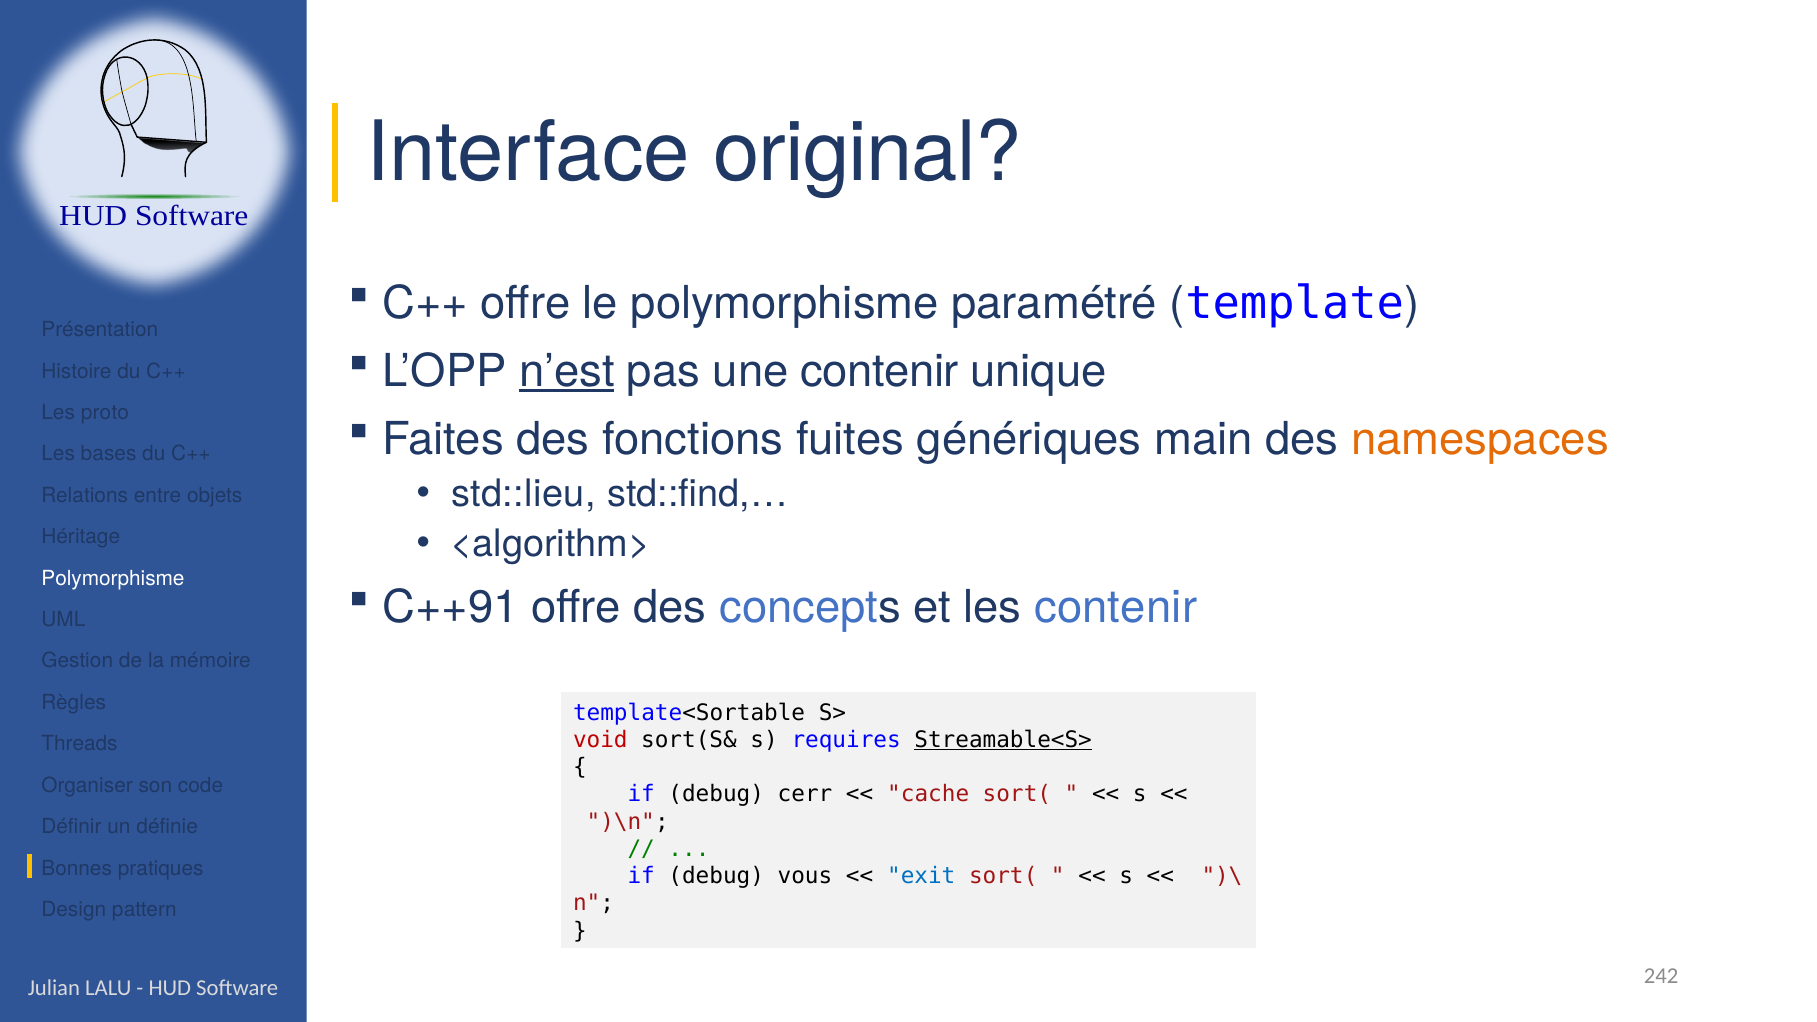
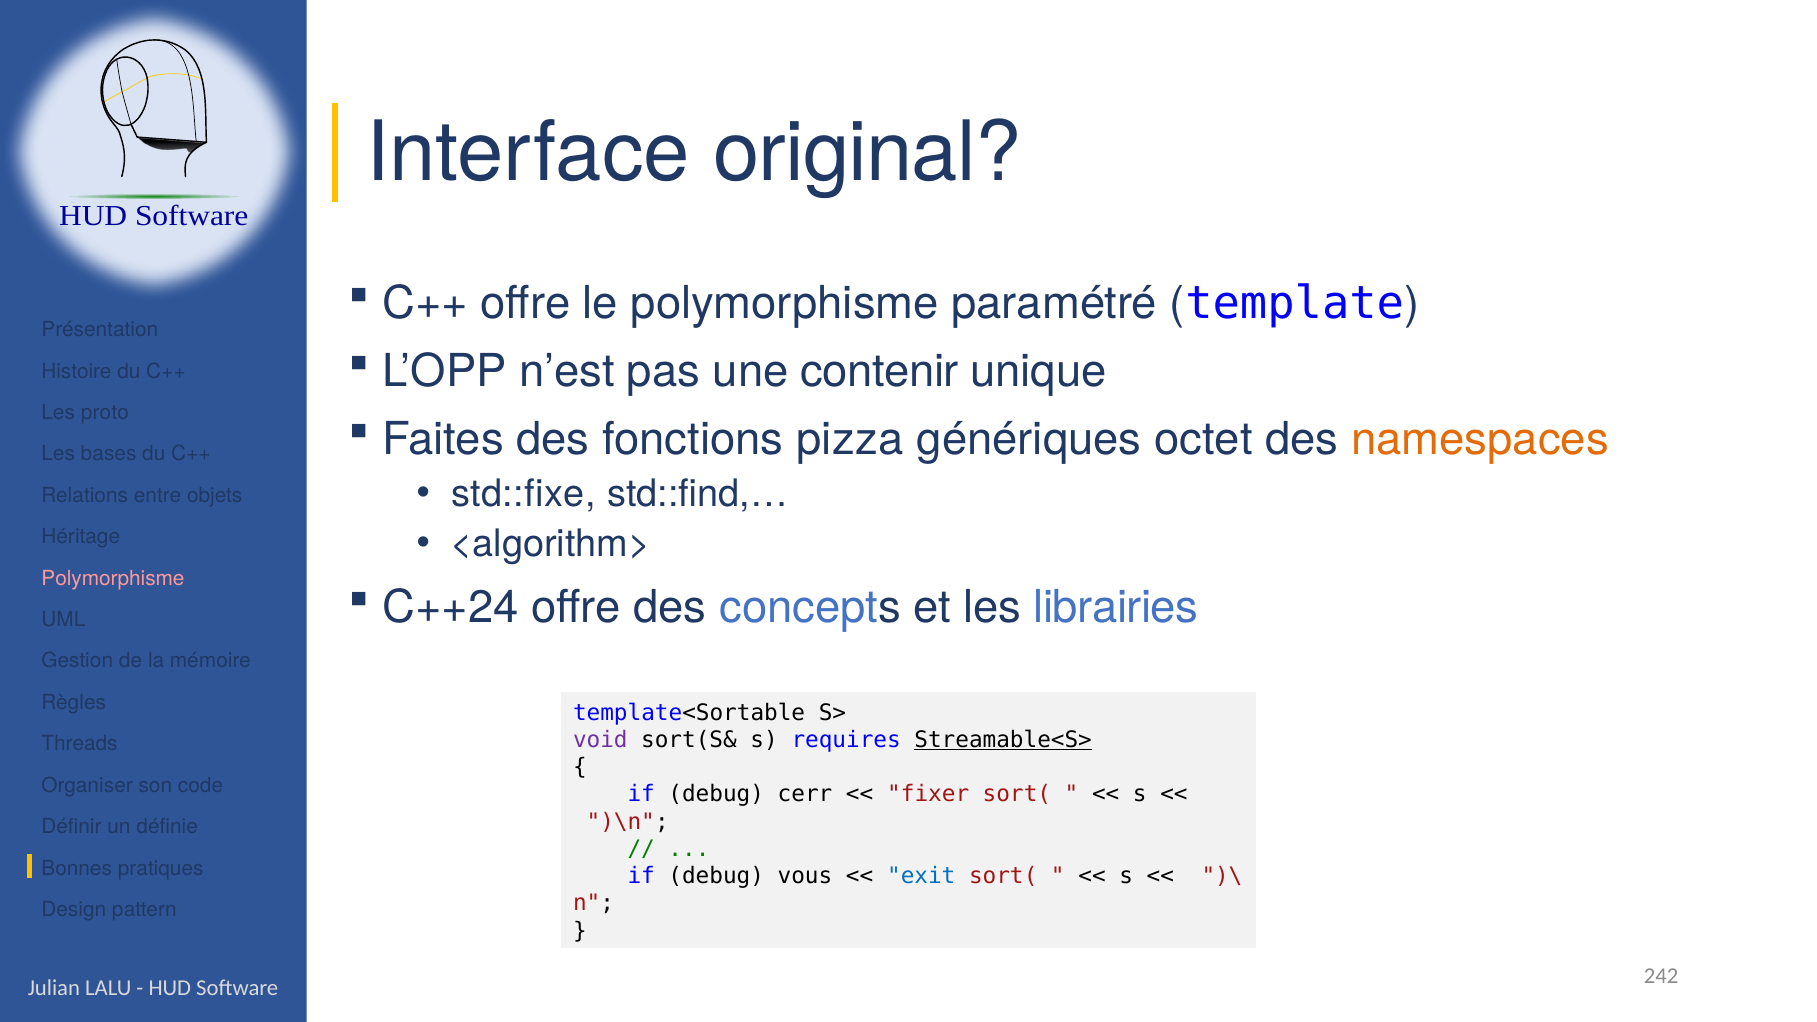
n’est underline: present -> none (567, 371)
fuites: fuites -> pizza (850, 439)
main: main -> octet (1204, 439)
std::lieu: std::lieu -> std::fixe (524, 494)
Polymorphisme colour: white -> pink (113, 578)
C++91: C++91 -> C++24 (451, 608)
les contenir: contenir -> librairies (1116, 608)
void colour: red -> purple (600, 740)
cache: cache -> fixer (928, 794)
